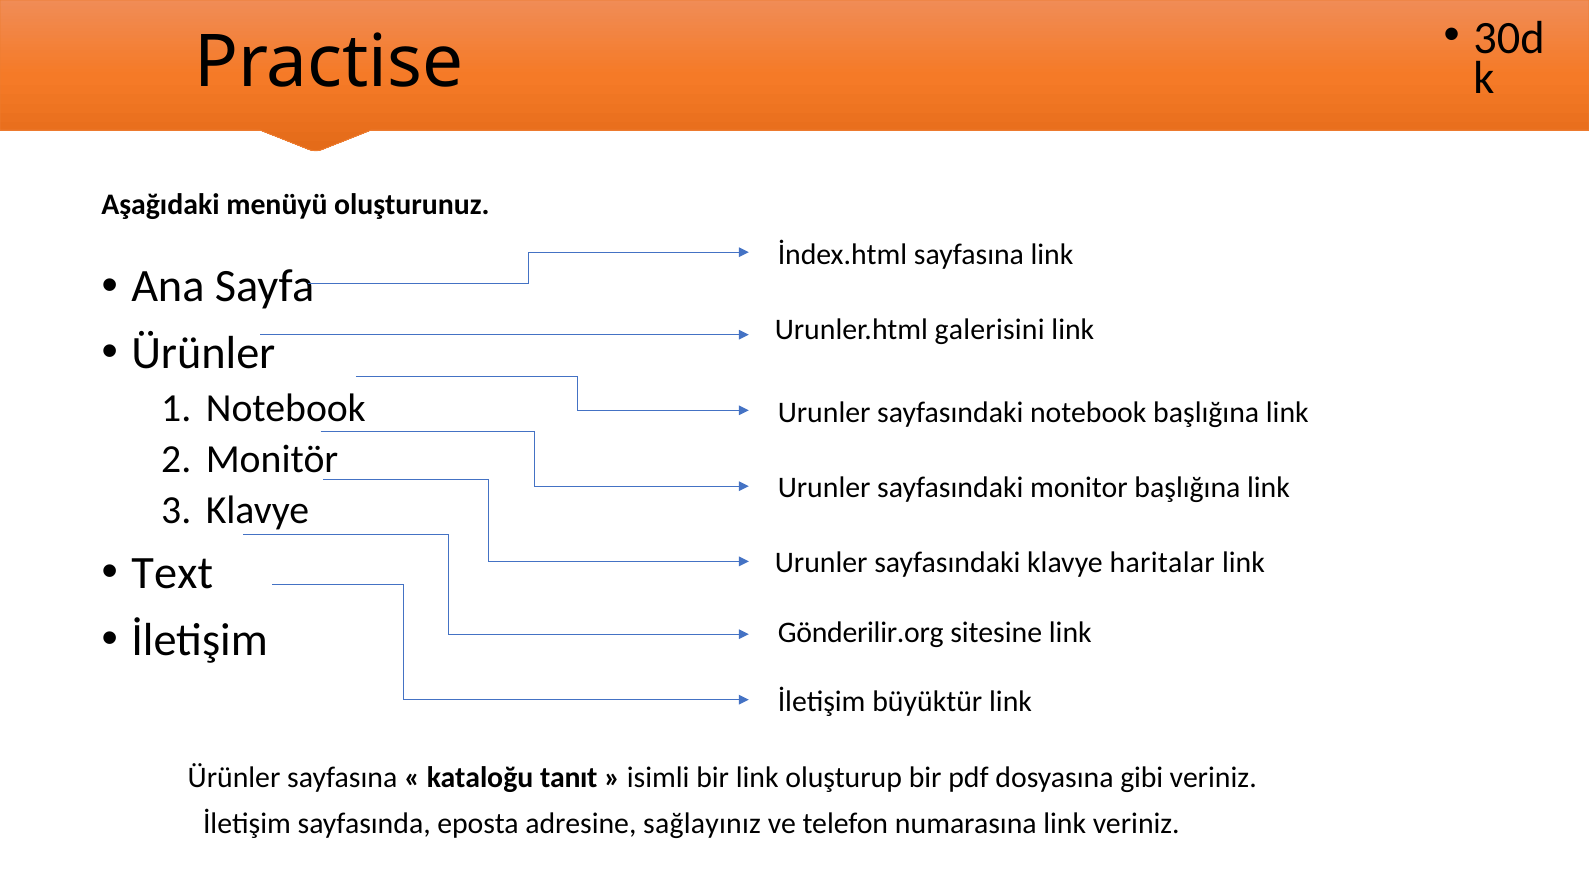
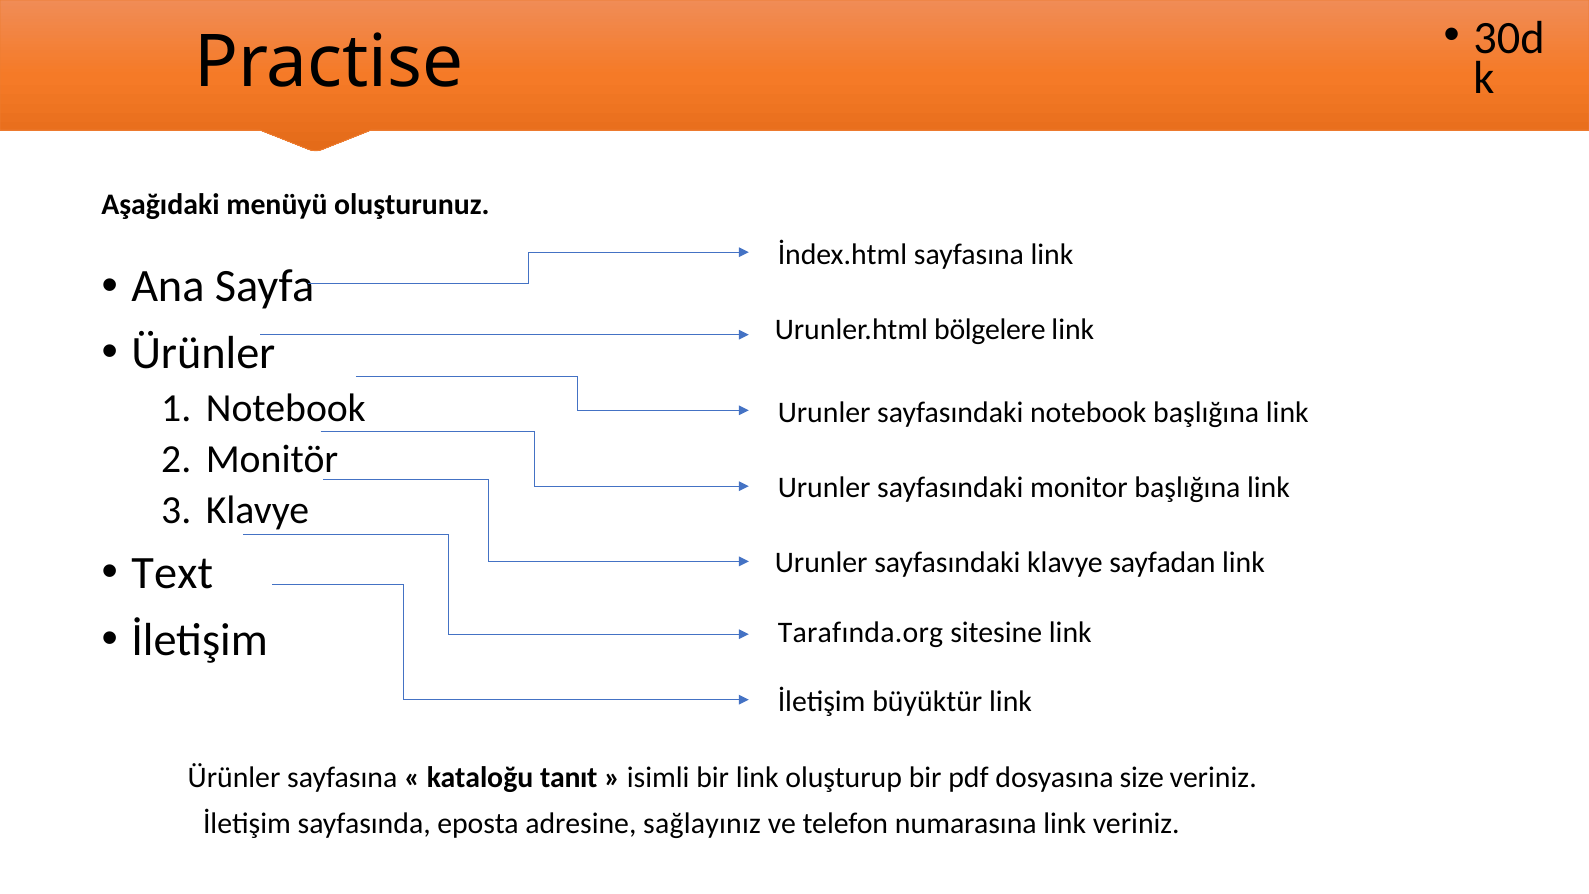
galerisini: galerisini -> bölgelere (990, 329)
haritalar: haritalar -> sayfadan (1163, 563)
Gönderilir.org: Gönderilir.org -> Tarafında.org (861, 632)
gibi: gibi -> size (1142, 777)
